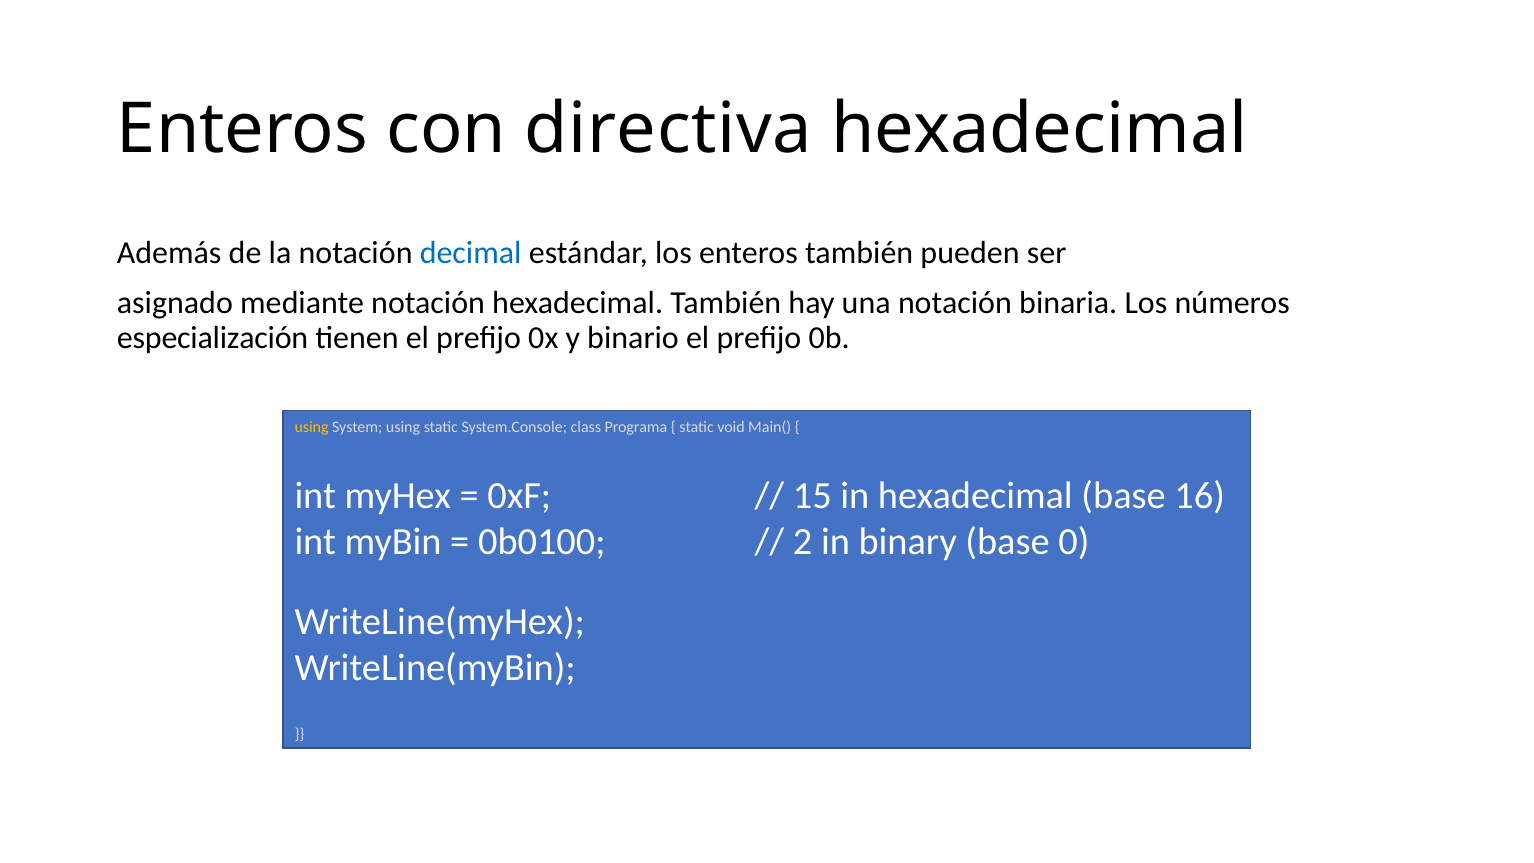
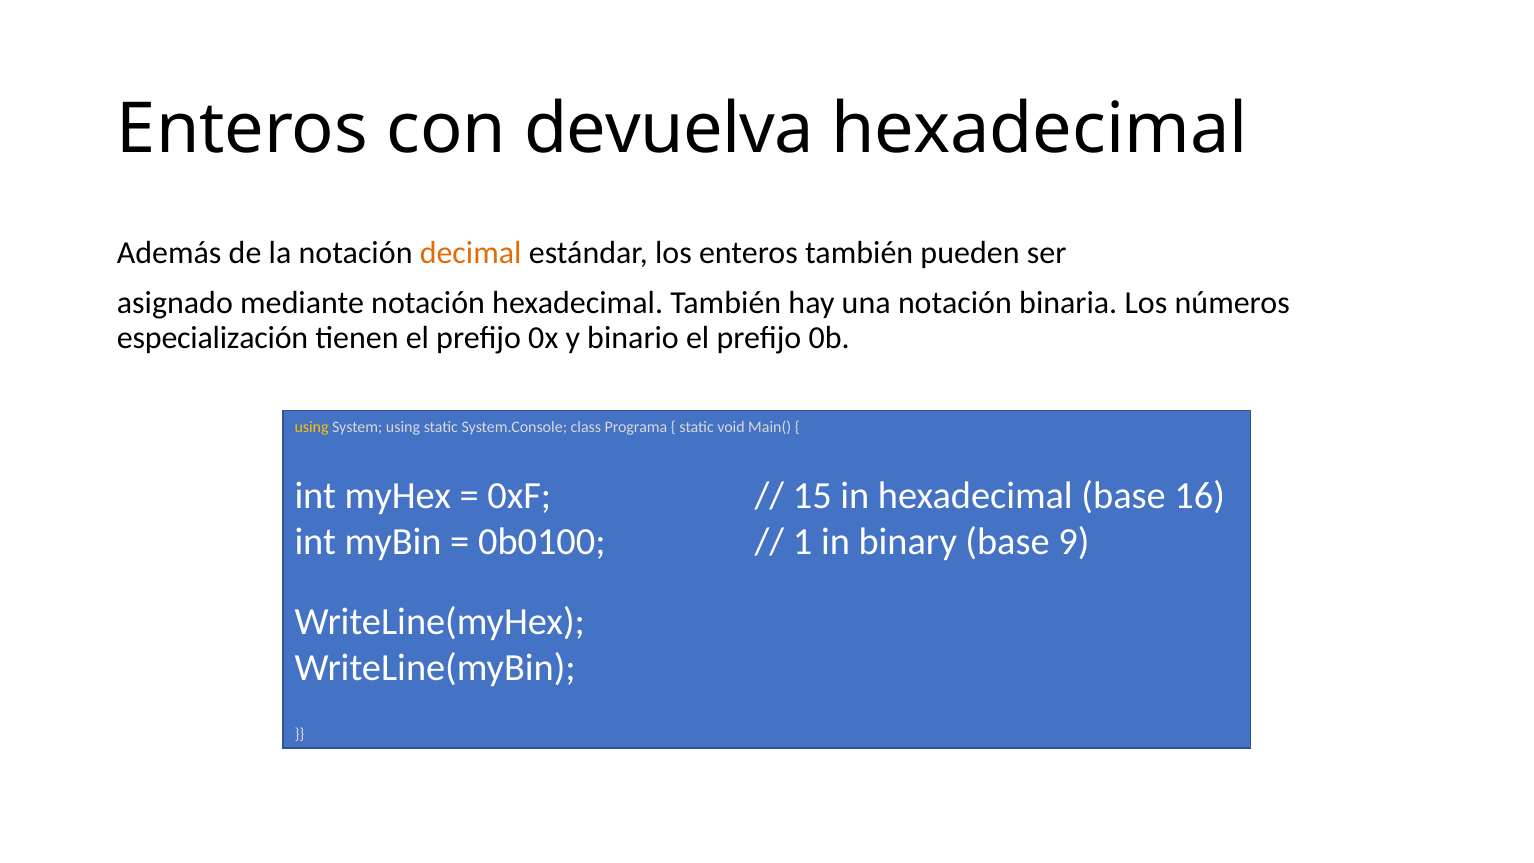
directiva: directiva -> devuelva (669, 129)
decimal colour: blue -> orange (471, 253)
2: 2 -> 1 (803, 542)
0: 0 -> 9 (1074, 542)
